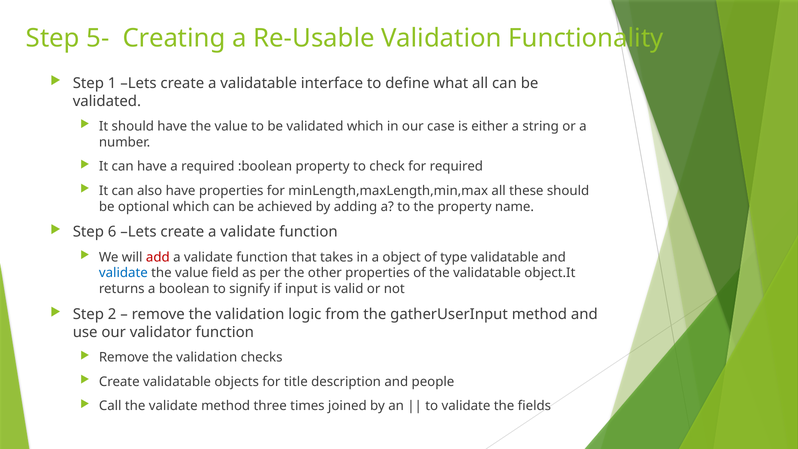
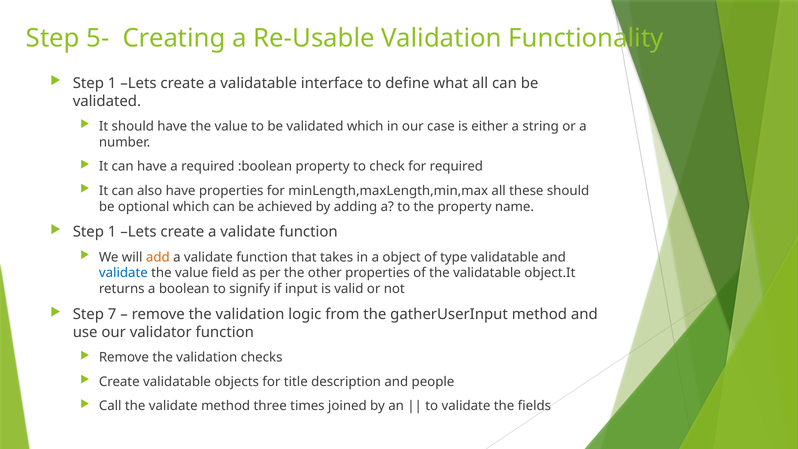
6: 6 -> 1 (112, 232)
add colour: red -> orange (158, 257)
2: 2 -> 7 (112, 314)
